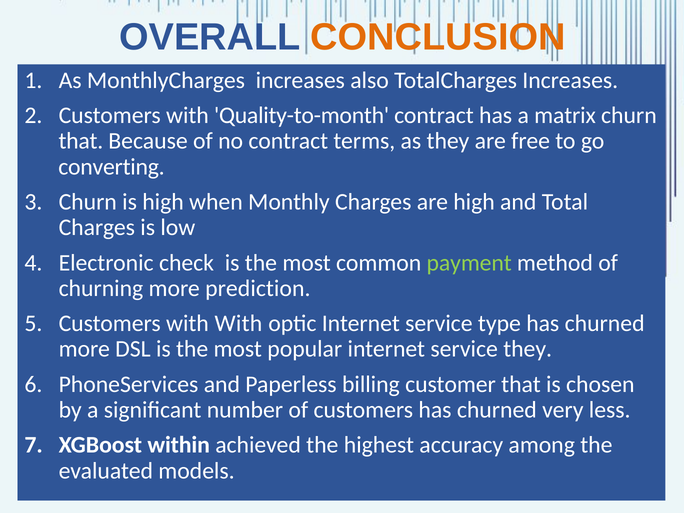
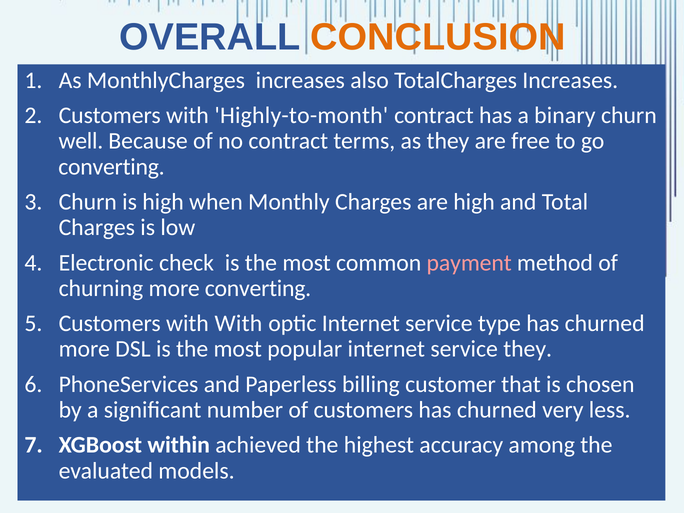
Quality-to-month: Quality-to-month -> Highly-to-month (301, 115)
matrix: matrix -> binary (565, 115)
that: that -> well (81, 141)
payment colour: light green -> pink (469, 263)
more prediction: prediction -> converting (258, 288)
